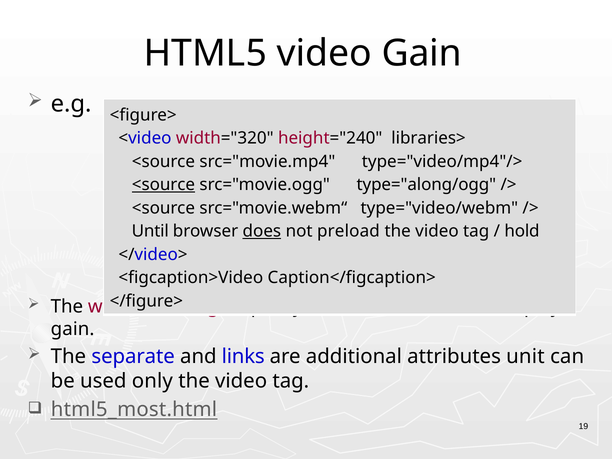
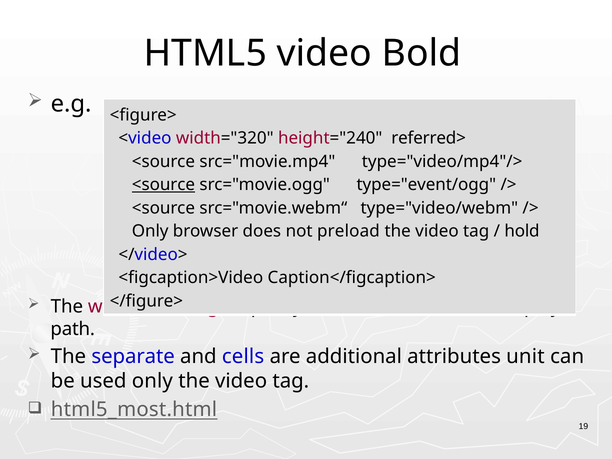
video Gain: Gain -> Bold (422, 53)
libraries>: libraries> -> referred> (429, 138)
type="along/ogg: type="along/ogg -> type="event/ogg (426, 185)
Until: Until -> Only (150, 231)
does underline: present -> none (262, 231)
gain: gain -> path (73, 329)
links: links -> cells (243, 357)
